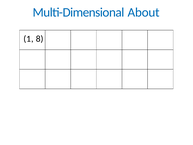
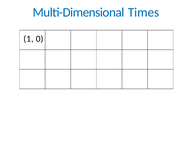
About: About -> Times (144, 12)
8: 8 -> 0 (40, 39)
